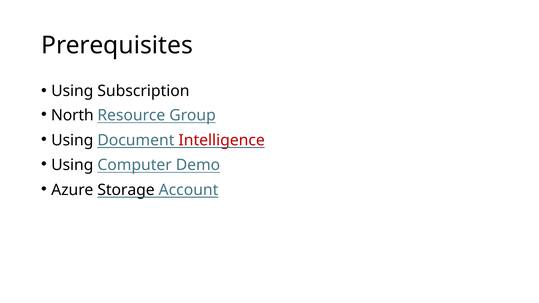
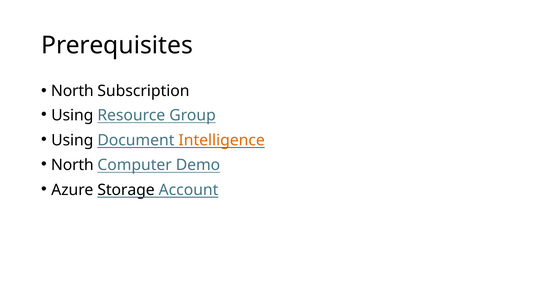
Using: Using -> North (72, 91)
North: North -> Using (72, 116)
Intelligence colour: red -> orange (222, 140)
Using: Using -> North (72, 165)
